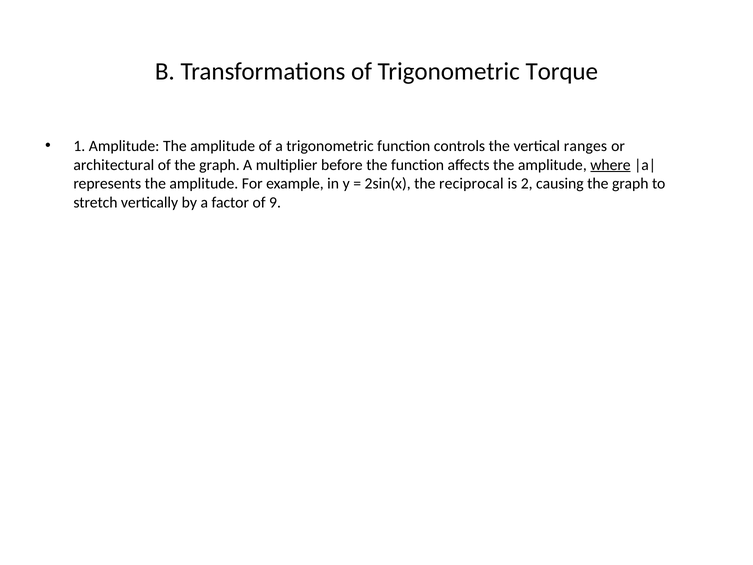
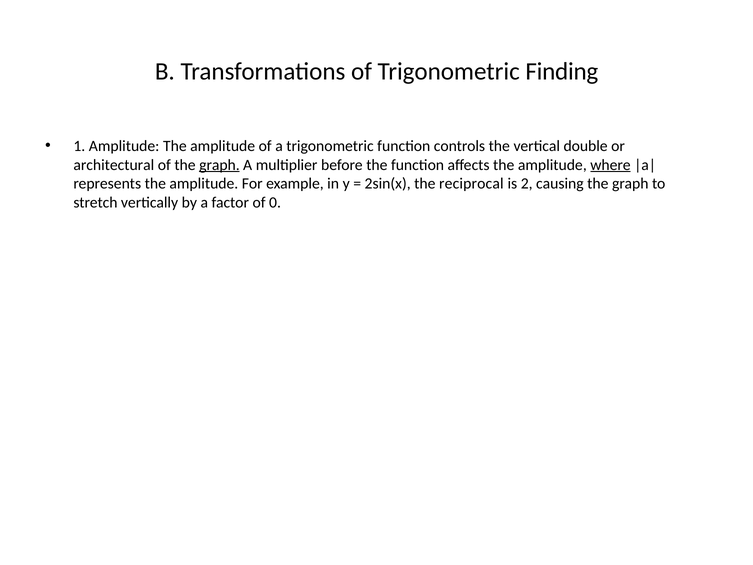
Torque: Torque -> Finding (562, 71)
ranges: ranges -> double (586, 146)
graph underline: none -> present (219, 165)
9: 9 -> 0 (275, 203)
